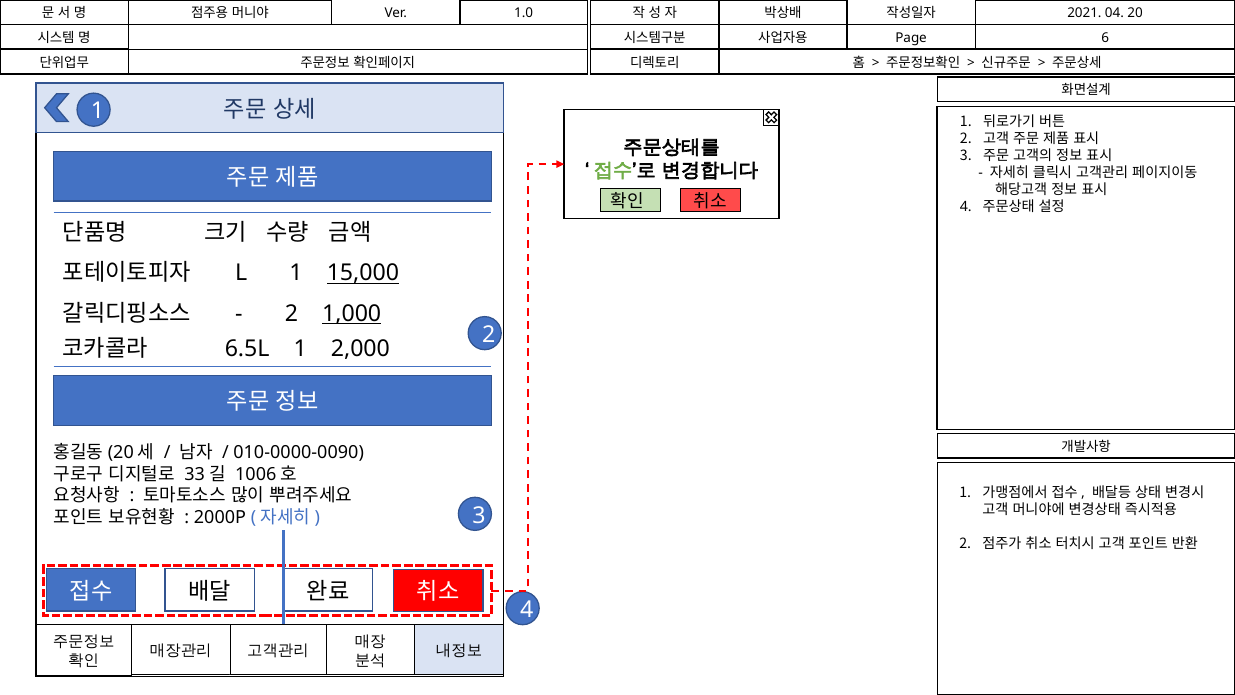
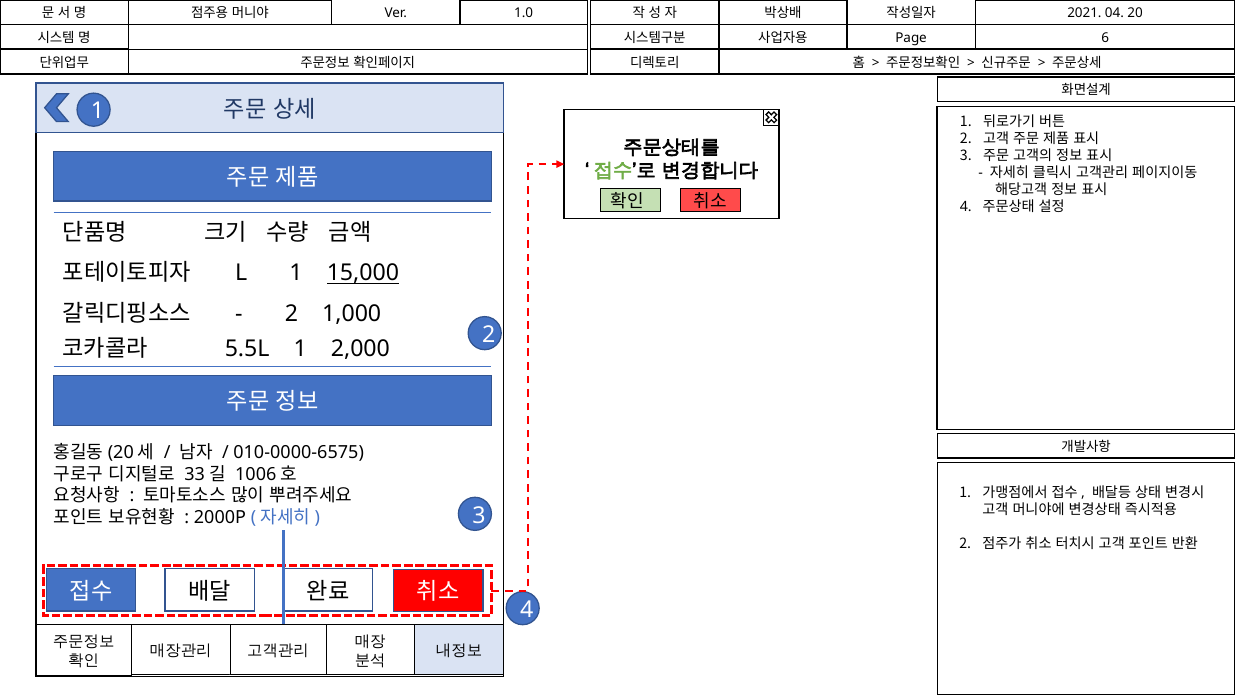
1,000 underline: present -> none (352, 313)
6.5L: 6.5L -> 5.5L (247, 348)
010-0000-0090: 010-0000-0090 -> 010-0000-6575 (299, 452)
